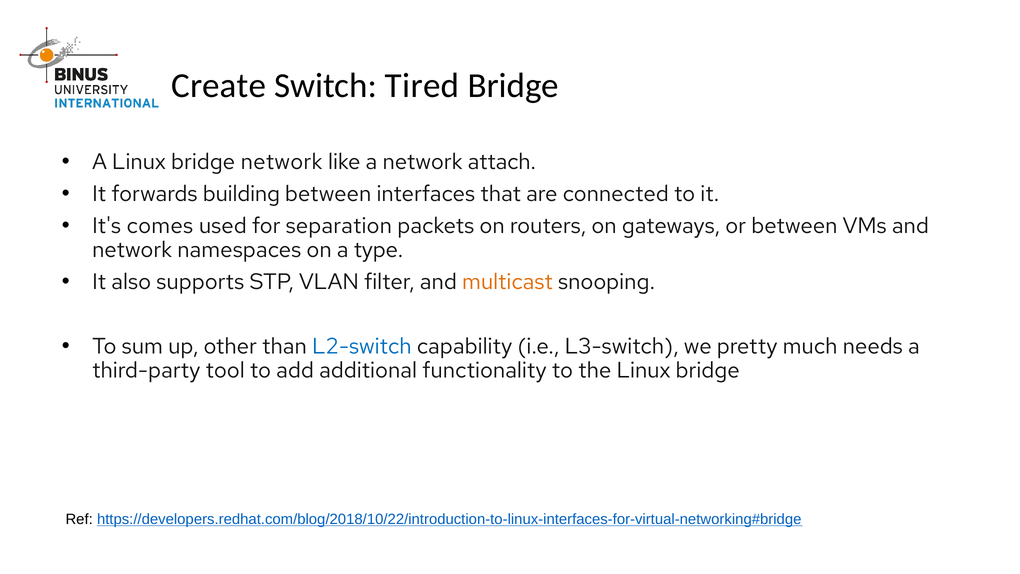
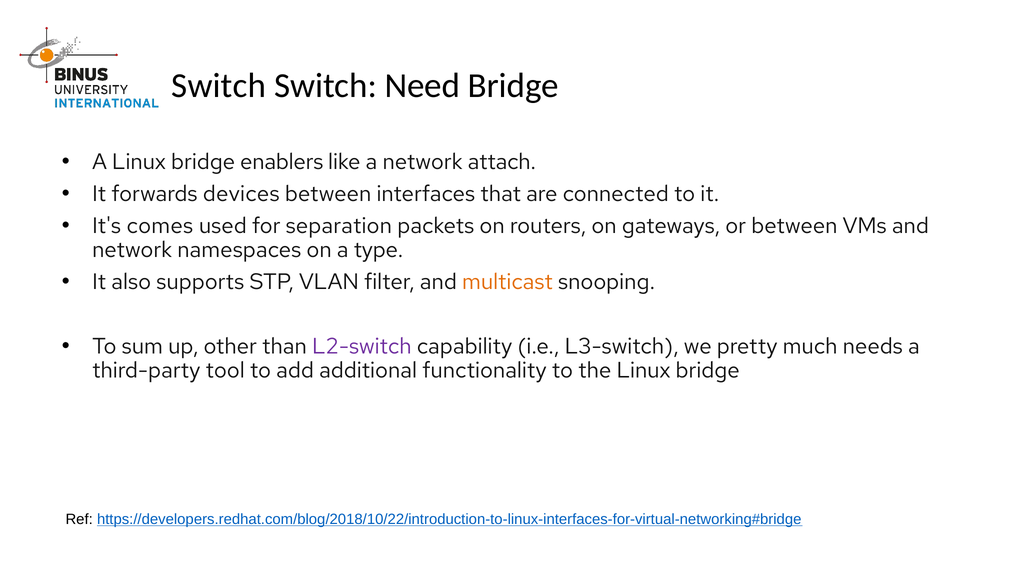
Create: Create -> Switch (219, 86)
Tired: Tired -> Need (422, 86)
bridge network: network -> enablers (282, 162)
building: building -> devices (241, 194)
L2-switch colour: blue -> purple (362, 346)
